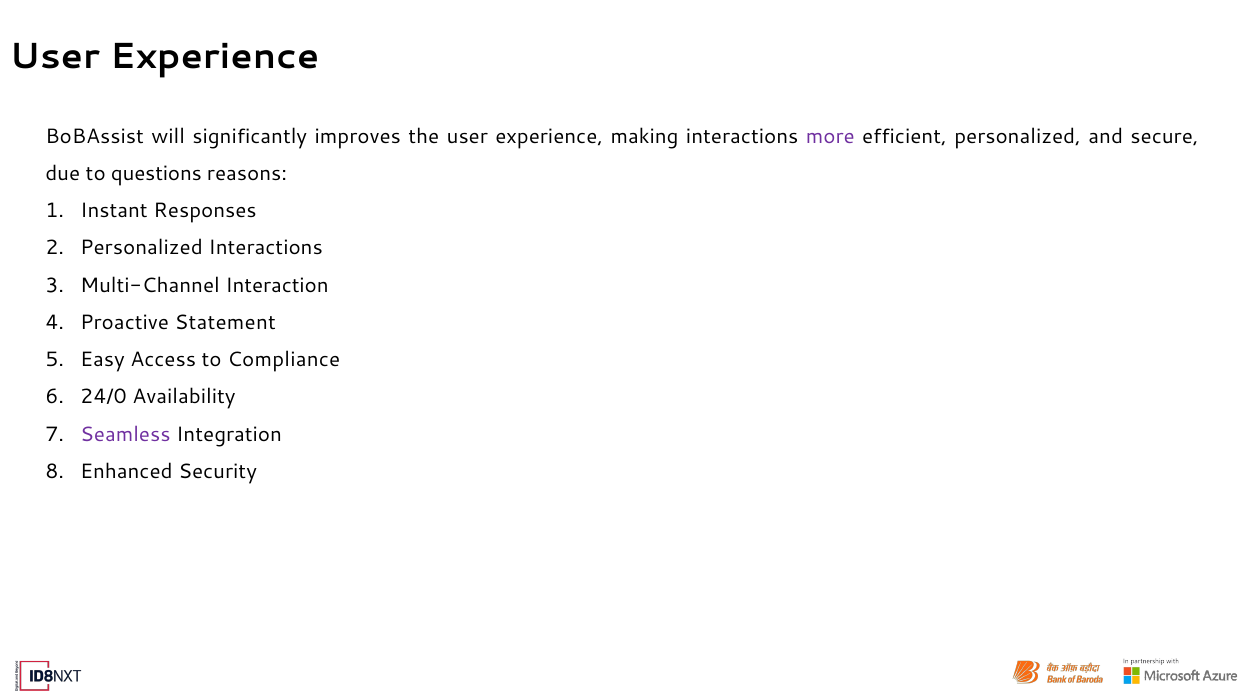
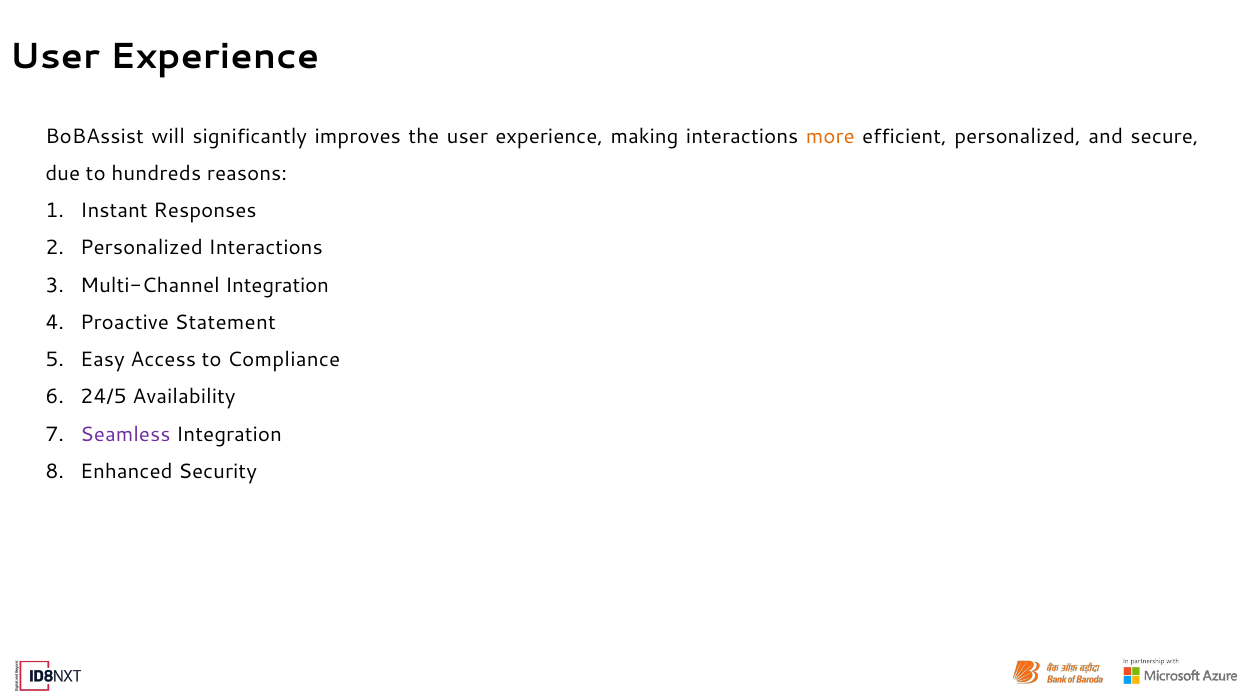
more colour: purple -> orange (830, 136)
questions: questions -> hundreds (156, 174)
Multi-Channel Interaction: Interaction -> Integration (277, 285)
24/0: 24/0 -> 24/5 (104, 397)
